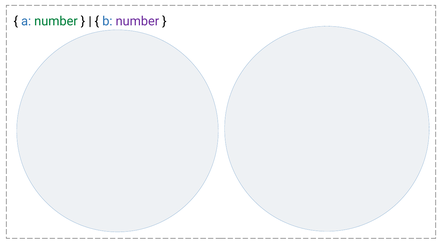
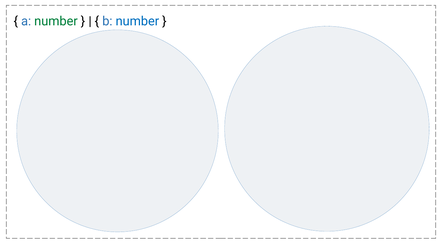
number colour: purple -> blue (137, 21)
